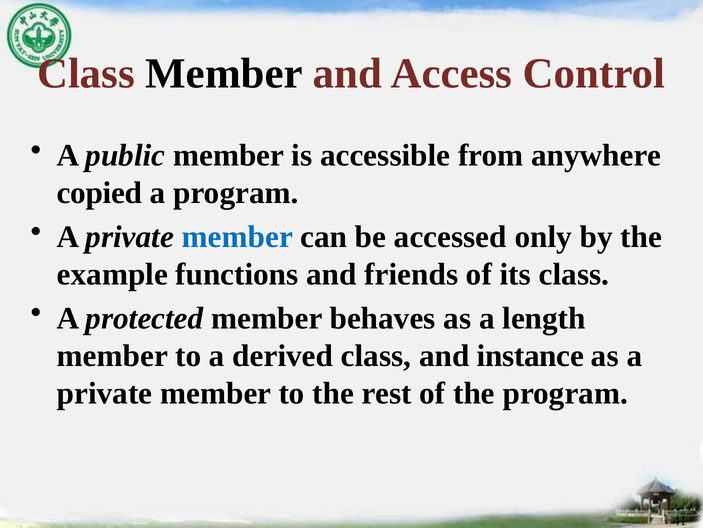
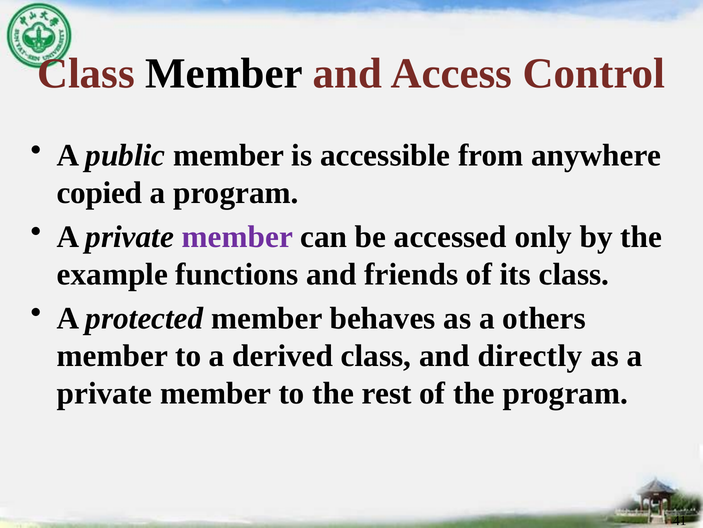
member colour: blue -> purple (237, 236)
length: length -> others (544, 318)
instance: instance -> directly (530, 355)
